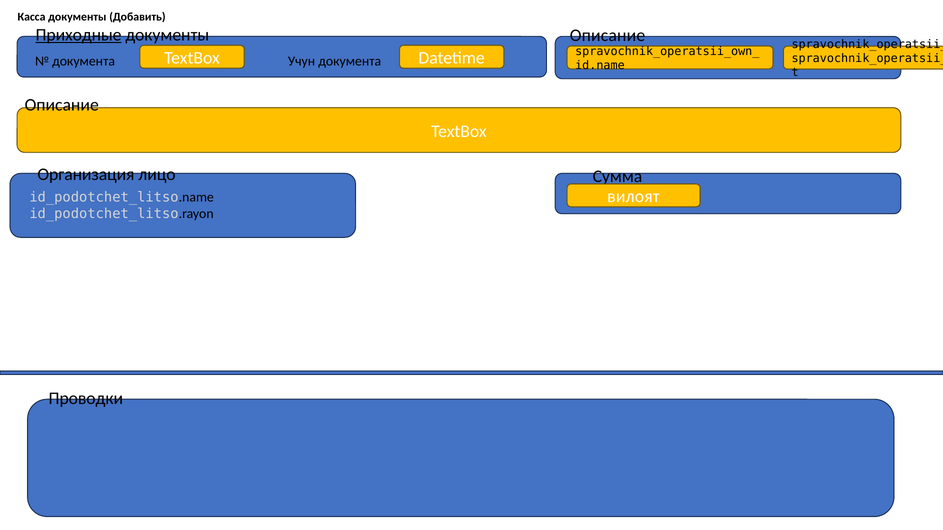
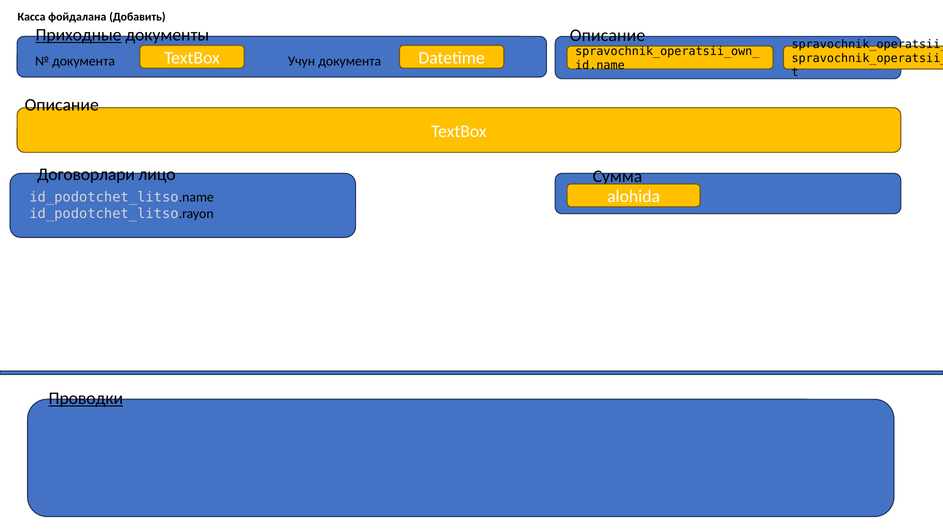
Касса документы: документы -> фойдалана (77, 17)
Организация: Организация -> Договорлари (86, 175)
вилоят: вилоят -> alohida (634, 197)
Проводки underline: none -> present (86, 399)
